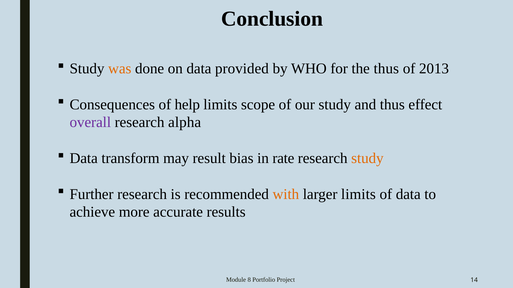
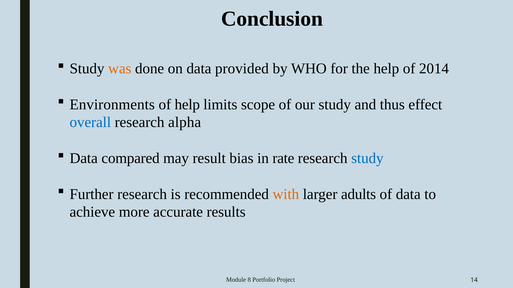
the thus: thus -> help (386, 69)
2013: 2013 -> 2014 (434, 69)
Consequences: Consequences -> Environments (112, 105)
overall colour: purple -> blue (90, 123)
transform: transform -> compared (131, 159)
study colour: orange -> blue (367, 159)
larger limits: limits -> adults (359, 194)
